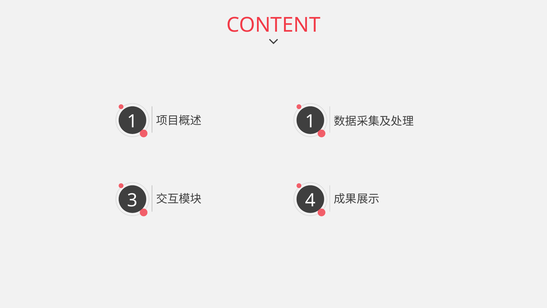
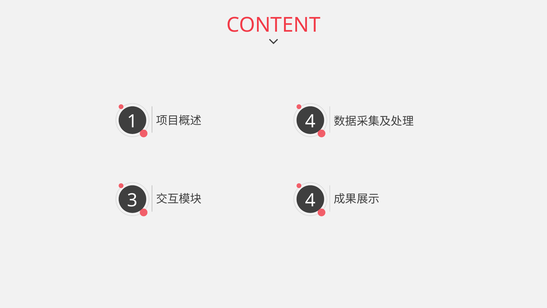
1: 1 -> 4 (310, 121)
